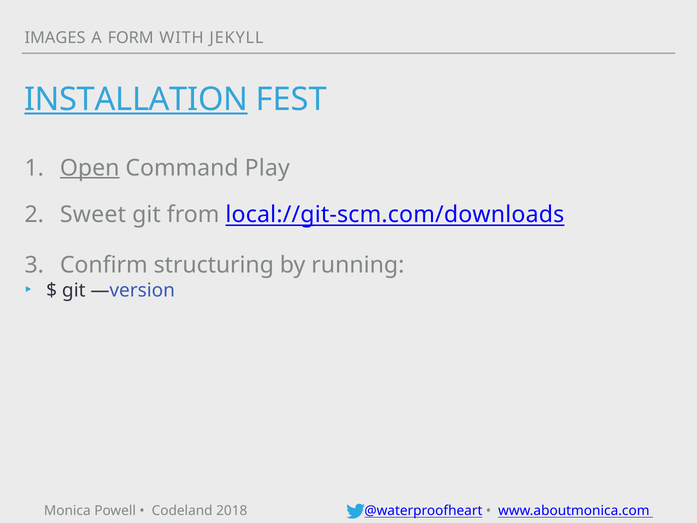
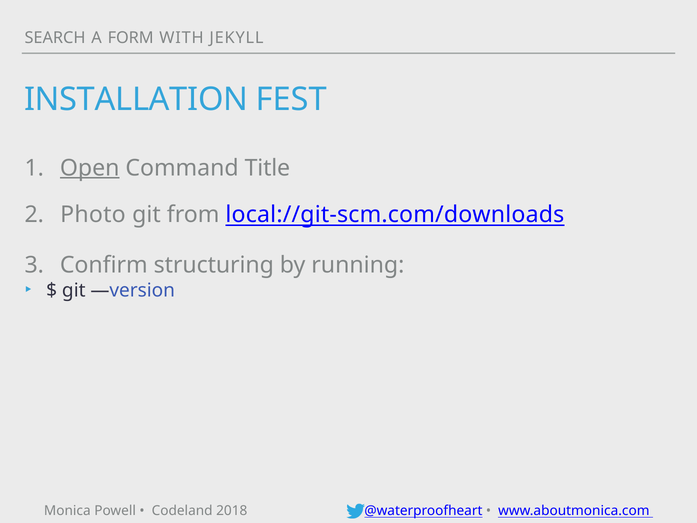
IMAGES: IMAGES -> SEARCH (55, 38)
INSTALLATION underline: present -> none (136, 99)
Play: Play -> Title (267, 168)
Sweet: Sweet -> Photo (93, 215)
